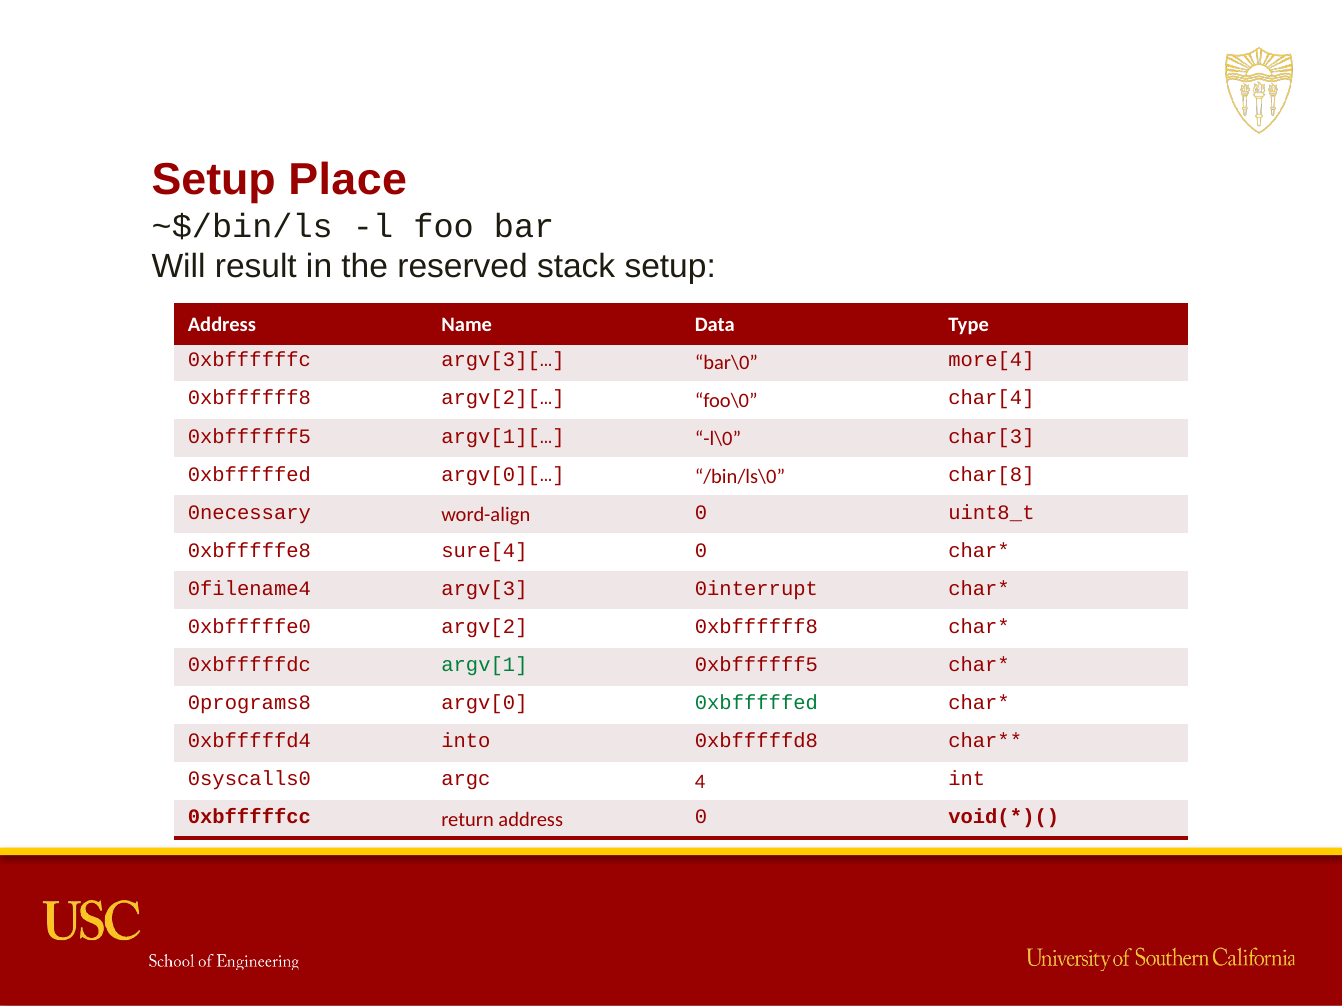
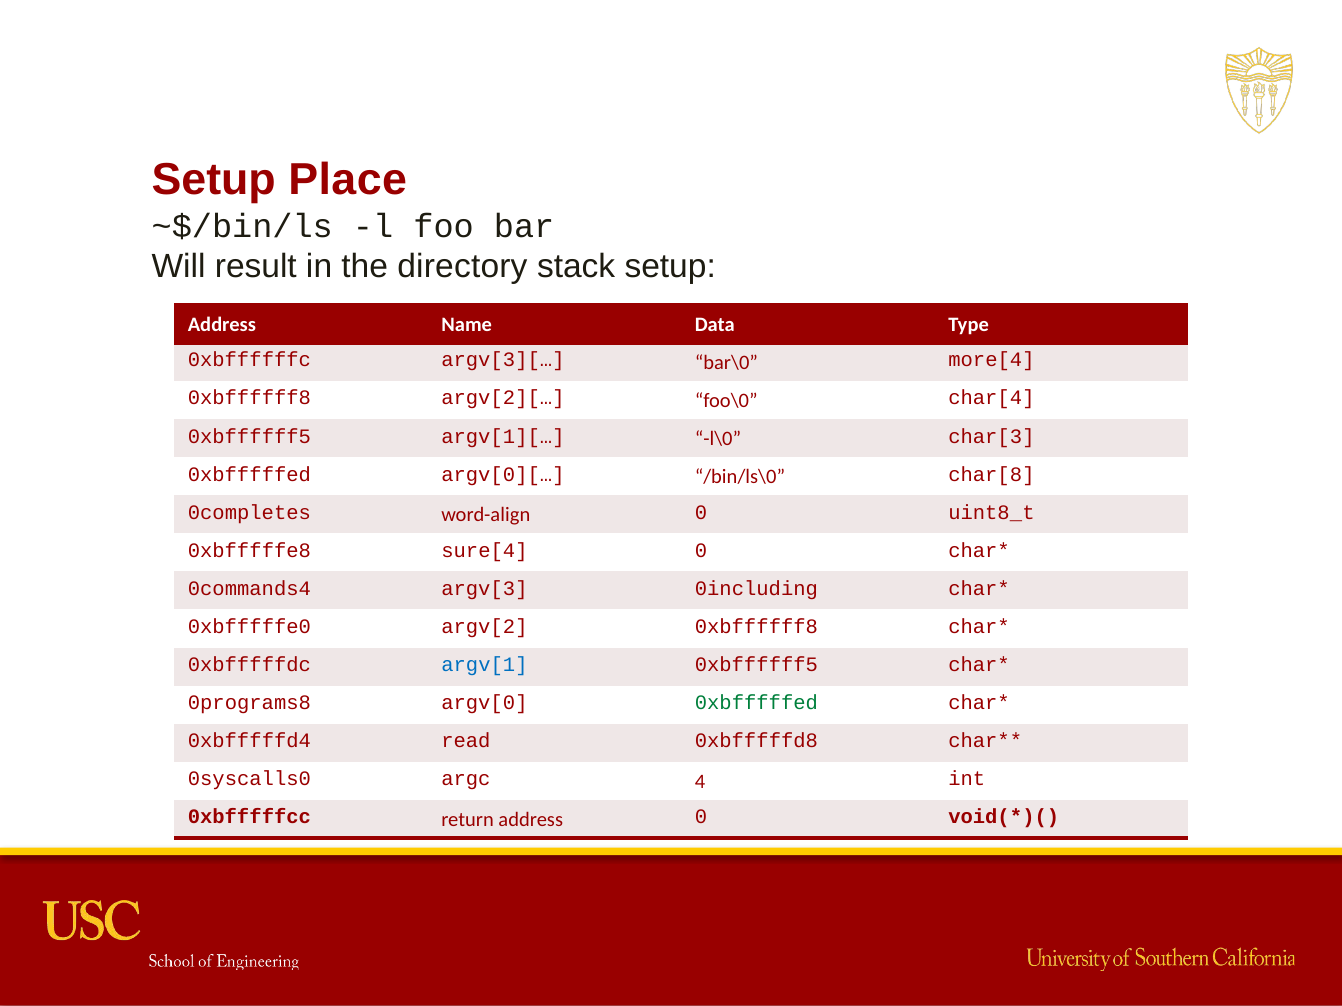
reserved: reserved -> directory (462, 266)
0necessary: 0necessary -> 0completes (249, 513)
0filename4: 0filename4 -> 0commands4 (249, 589)
0interrupt: 0interrupt -> 0including (756, 589)
argv[1 colour: green -> blue (484, 665)
into: into -> read (466, 741)
